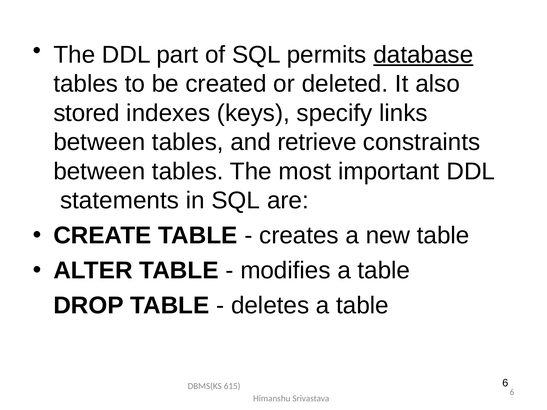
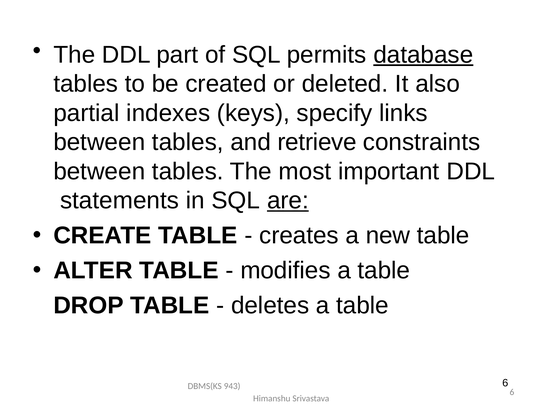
stored: stored -> partial (86, 113)
are underline: none -> present (288, 201)
615: 615 -> 943 (232, 386)
